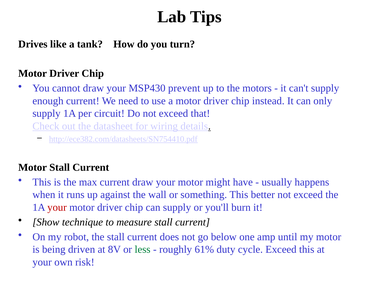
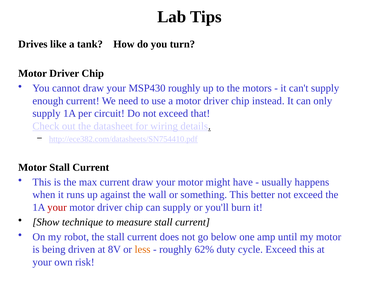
MSP430 prevent: prevent -> roughly (184, 88)
less colour: green -> orange (143, 250)
61%: 61% -> 62% (204, 250)
